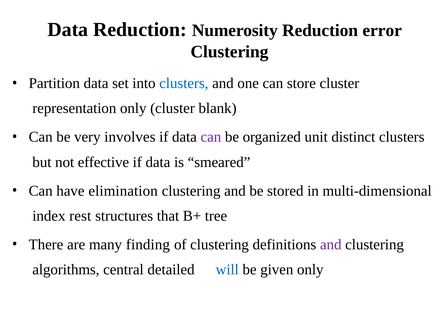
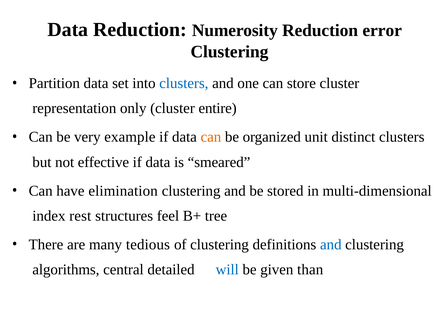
blank: blank -> entire (218, 108)
involves: involves -> example (130, 137)
can colour: purple -> orange (211, 137)
that: that -> feel (168, 215)
finding: finding -> tedious (148, 244)
and colour: purple -> blue (331, 244)
given only: only -> than (310, 269)
